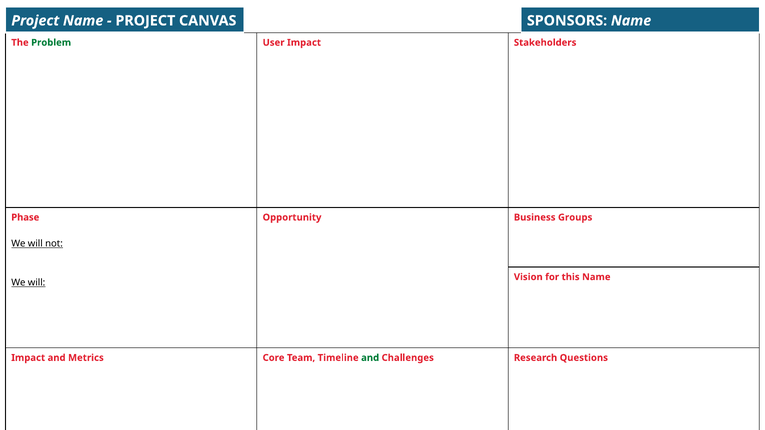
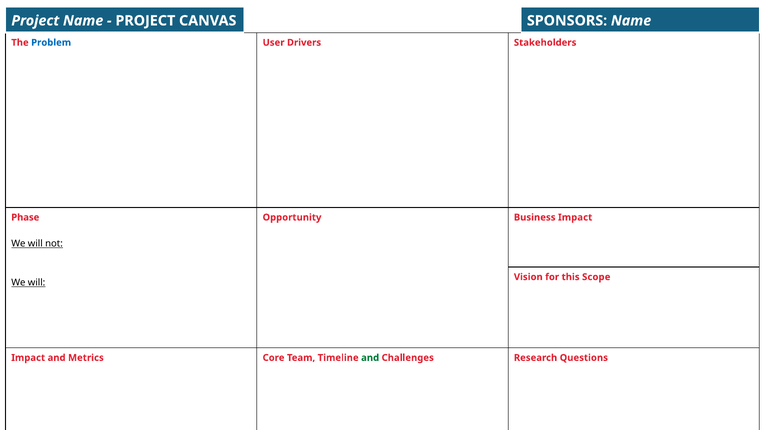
Problem colour: green -> blue (51, 43)
User Impact: Impact -> Drivers (304, 43)
Business Groups: Groups -> Impact (575, 218)
this Name: Name -> Scope (596, 277)
